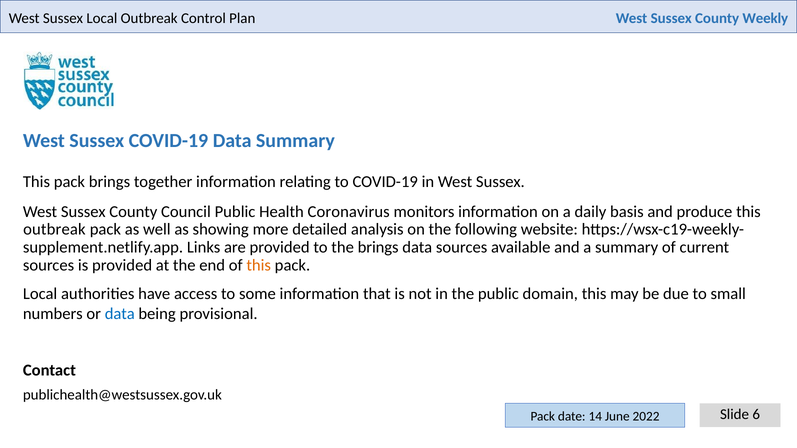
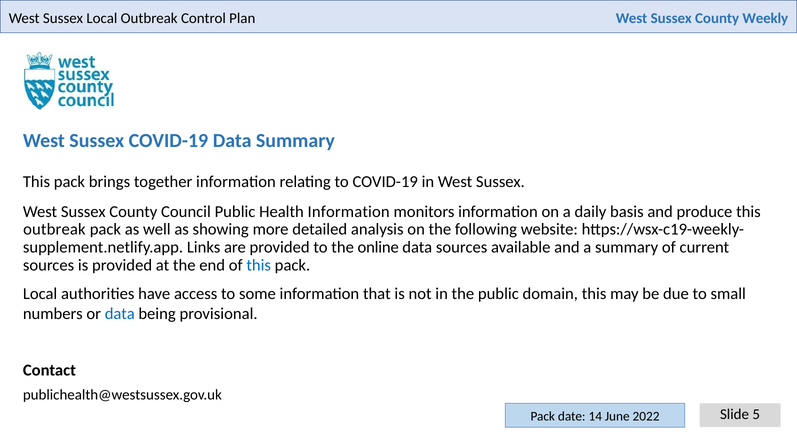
Health Coronavirus: Coronavirus -> Information (349, 212)
the brings: brings -> online (378, 248)
this colour: orange -> blue (259, 266)
6: 6 -> 5 (756, 415)
